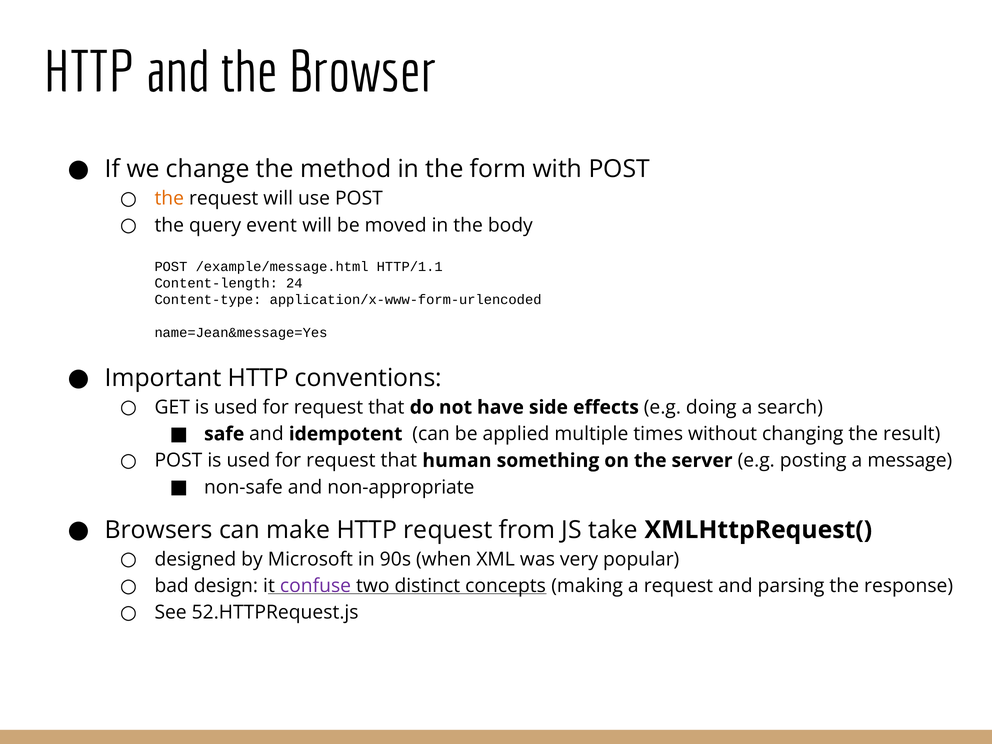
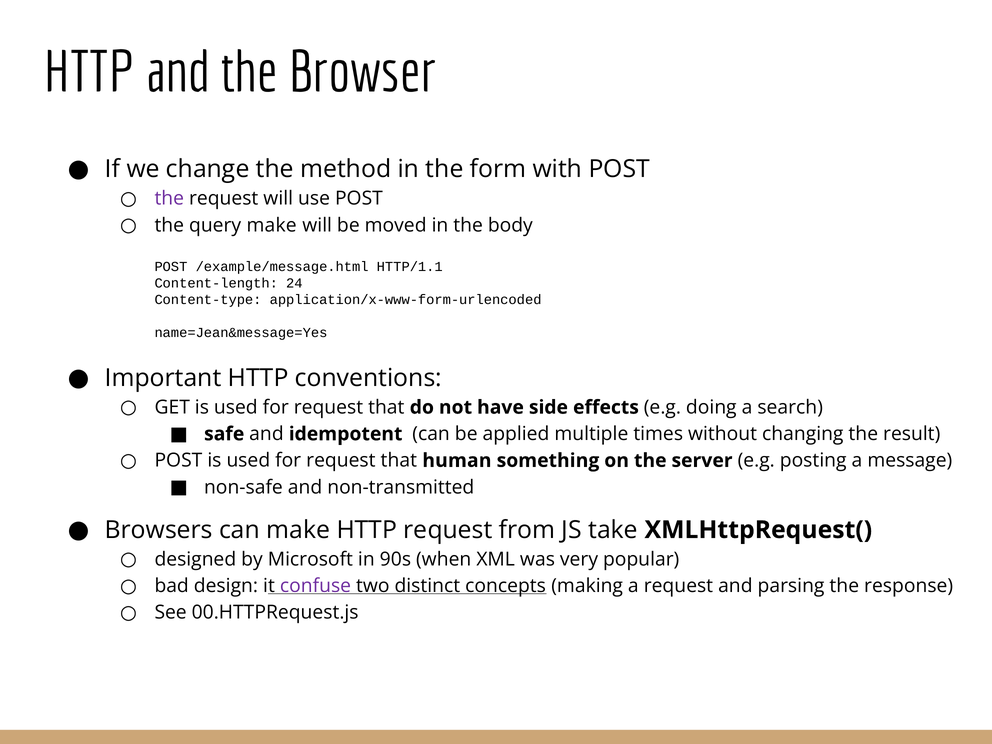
the colour: orange -> purple (169, 199)
query event: event -> make (272, 225)
non-appropriate: non-appropriate -> non-transmitted (401, 487)
52.HTTPRequest.js: 52.HTTPRequest.js -> 00.HTTPRequest.js (275, 613)
